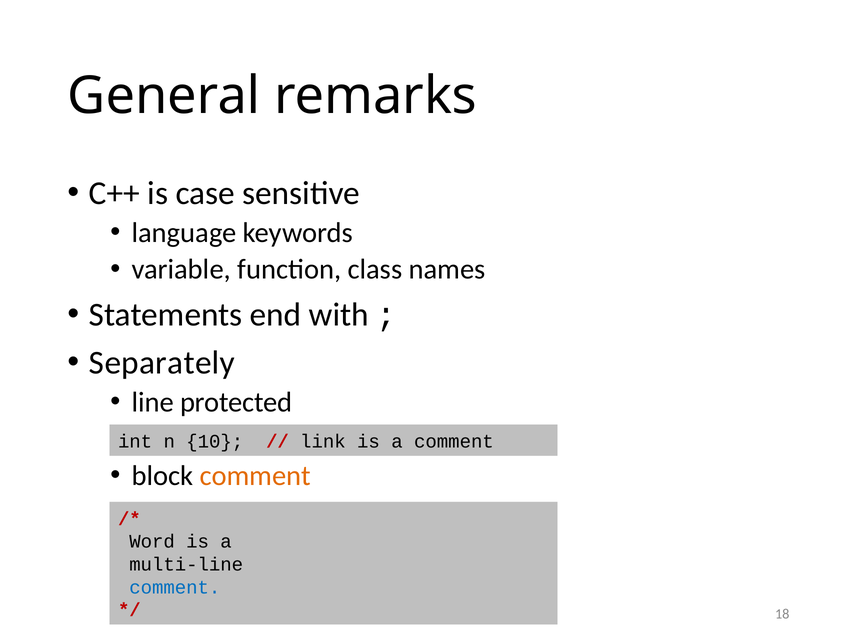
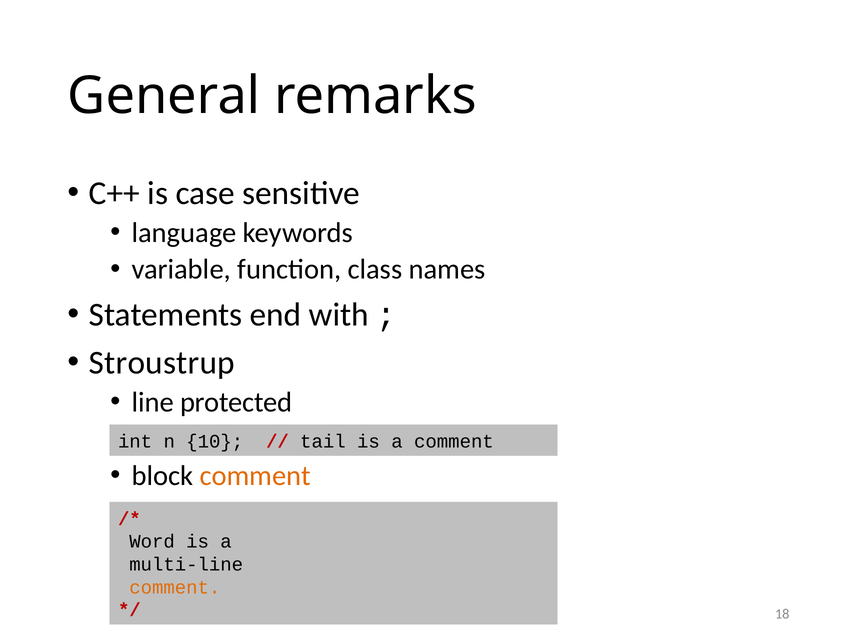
Separately: Separately -> Stroustrup (162, 363)
link: link -> tail (323, 441)
comment colour: blue -> orange (175, 587)
